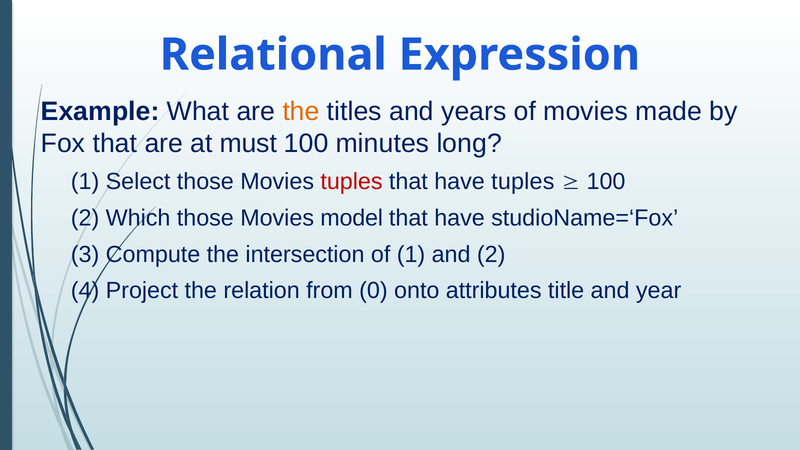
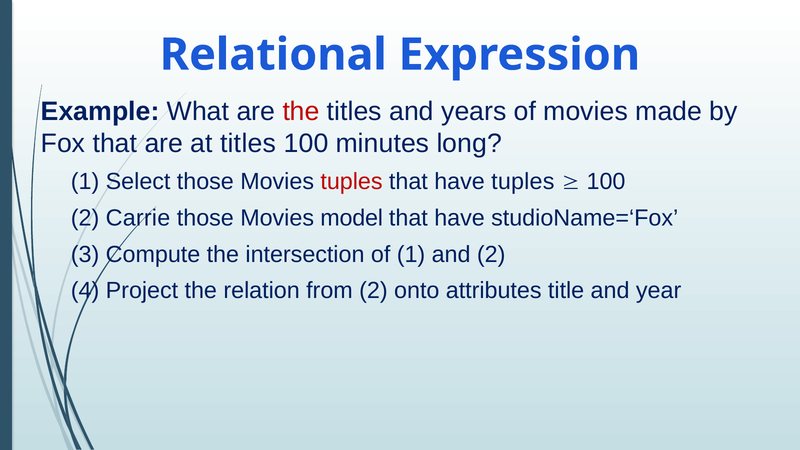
the colour: orange -> red (301, 112)
at must: must -> titles (248, 144)
Which: Which -> Carrie (138, 218)
from 0: 0 -> 2 (373, 291)
